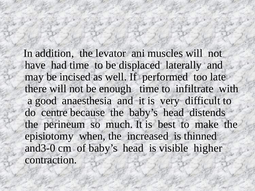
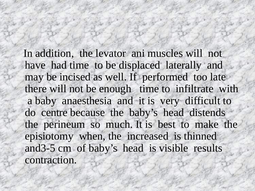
good: good -> baby (46, 101)
and3-0: and3-0 -> and3-5 (40, 148)
higher: higher -> results (208, 148)
